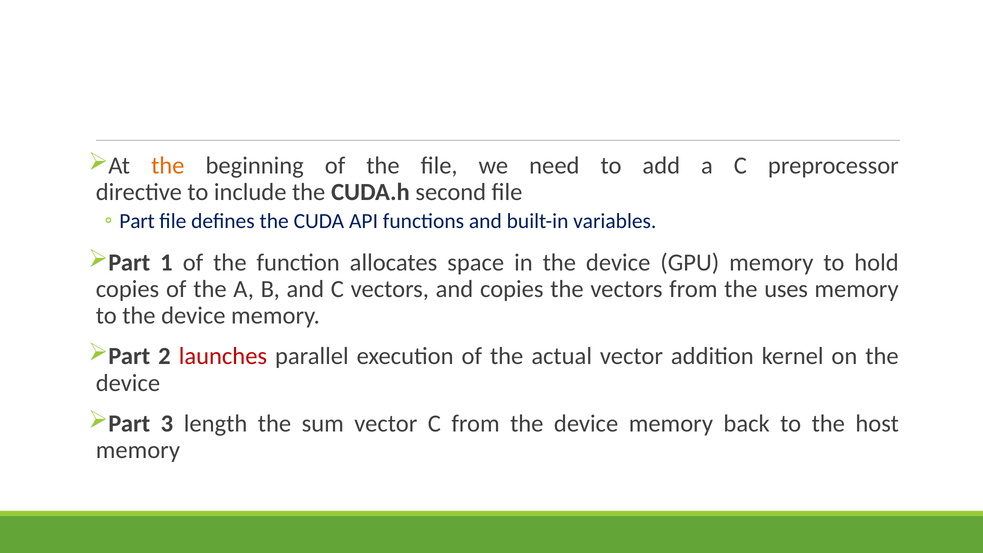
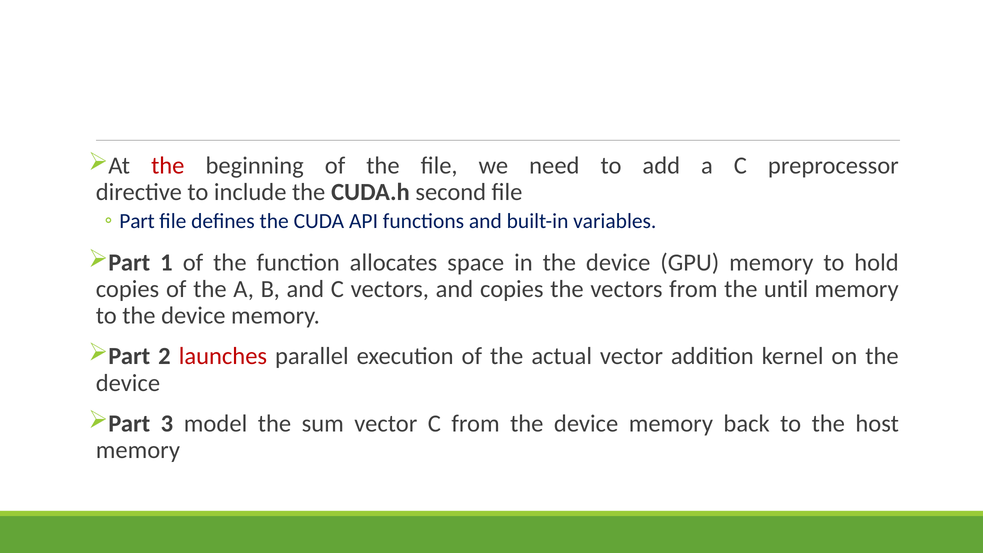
the colour: orange -> red (168, 166)
uses: uses -> until (786, 289)
length: length -> model (216, 424)
